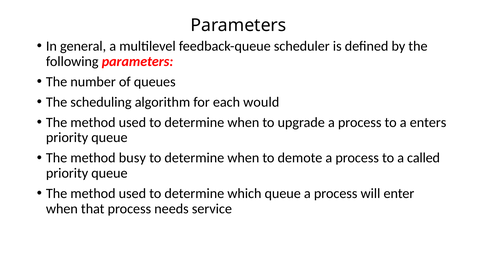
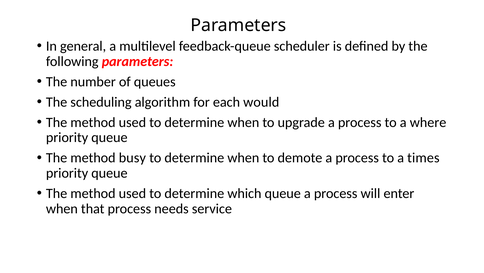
enters: enters -> where (428, 122)
called: called -> times (423, 157)
